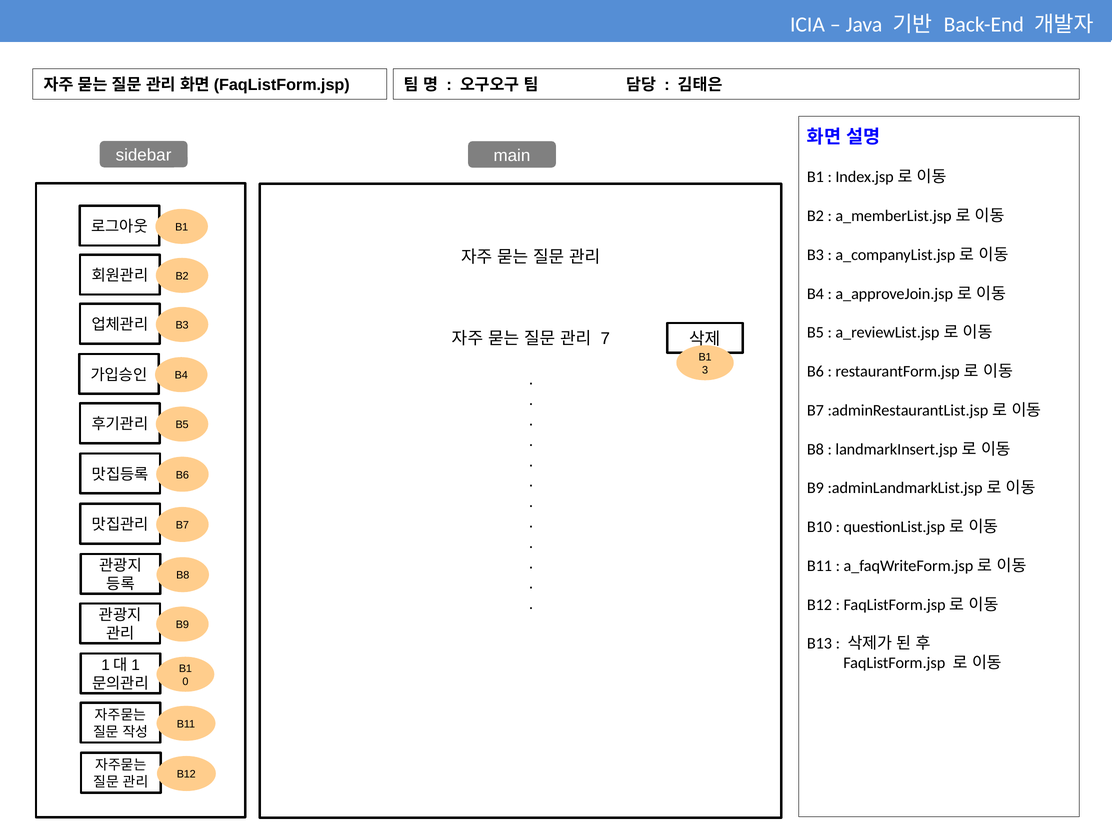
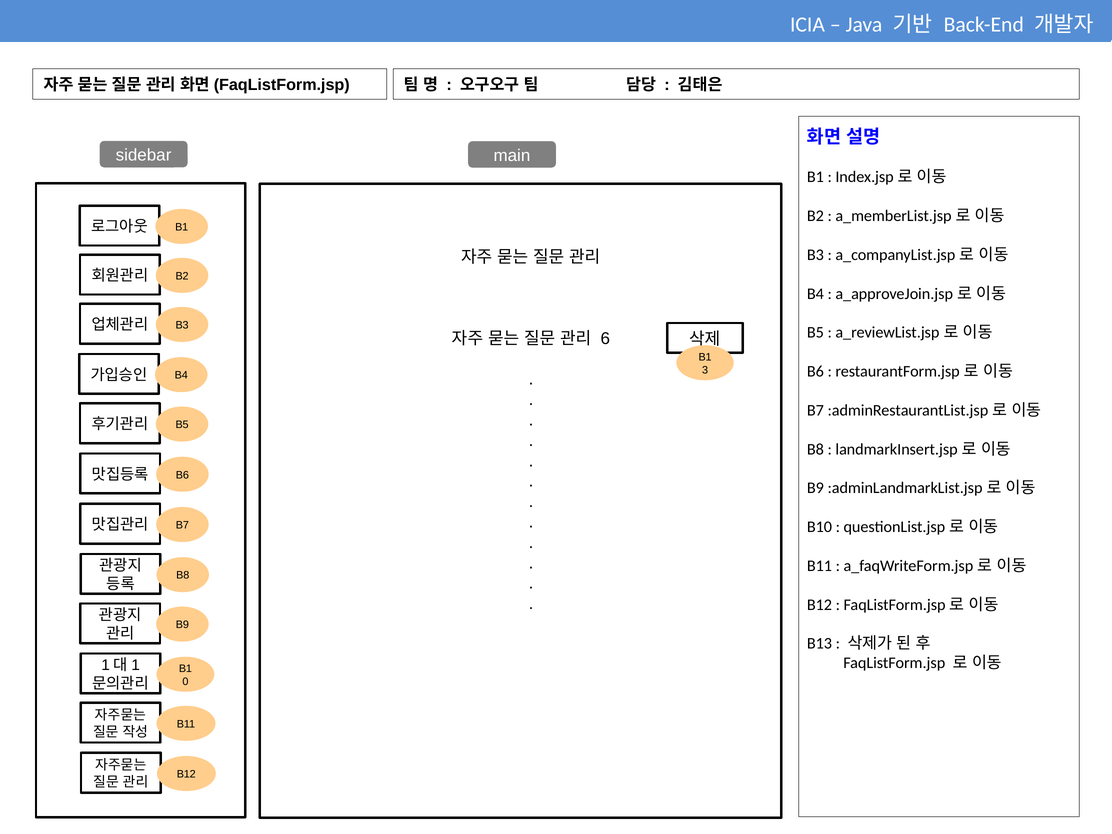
7: 7 -> 6 (605, 339)
